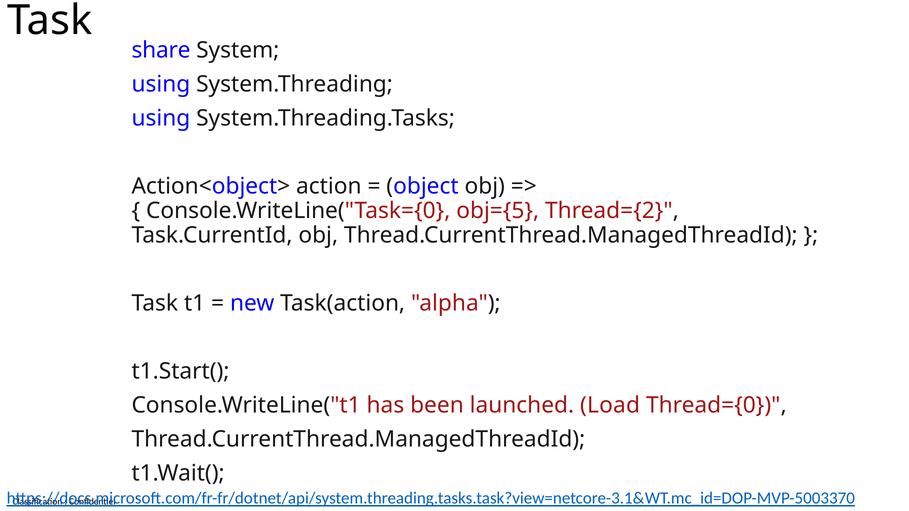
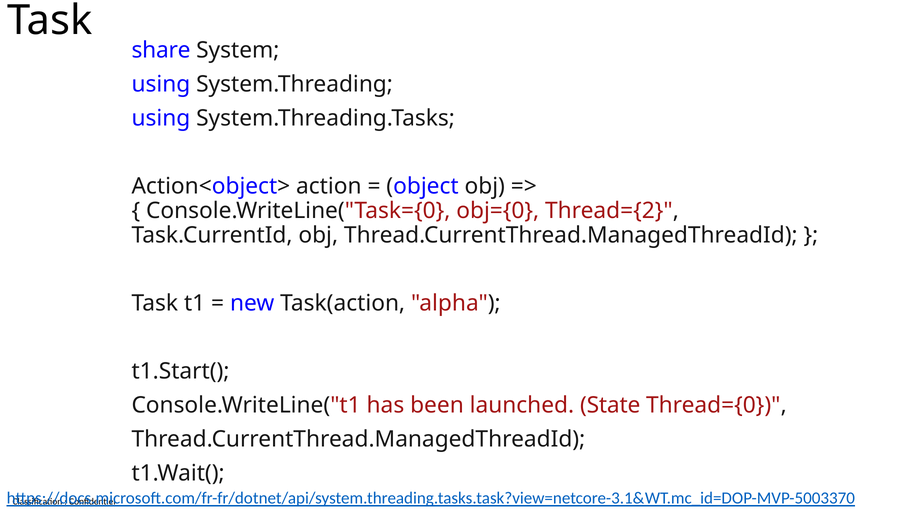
obj={5: obj={5 -> obj={0 (498, 211)
Load: Load -> State (610, 406)
